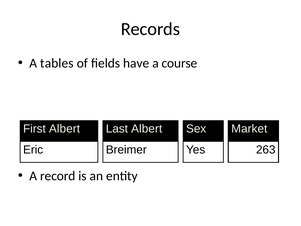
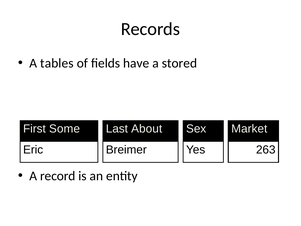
course: course -> stored (179, 63)
First Albert: Albert -> Some (65, 129)
Last Albert: Albert -> About (147, 129)
